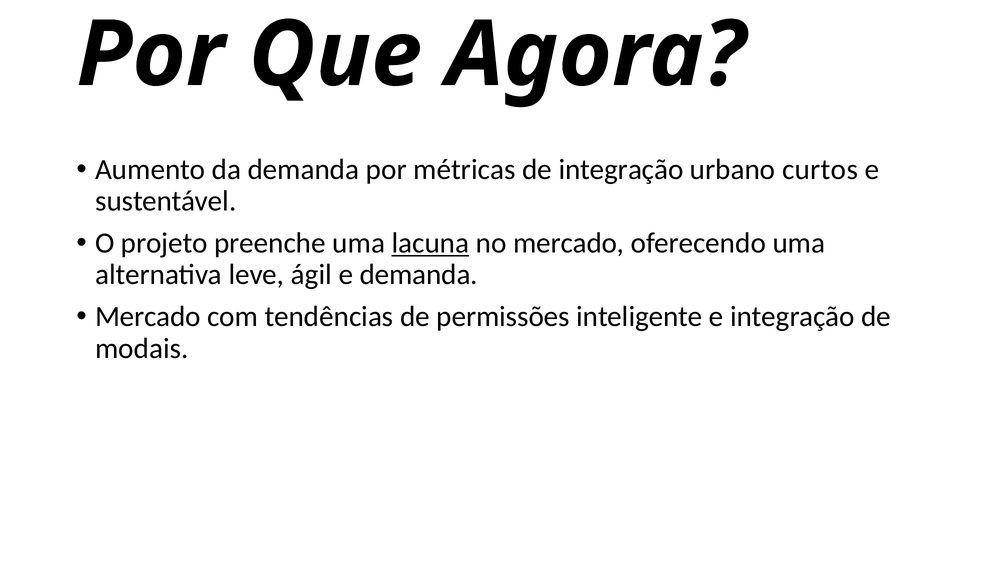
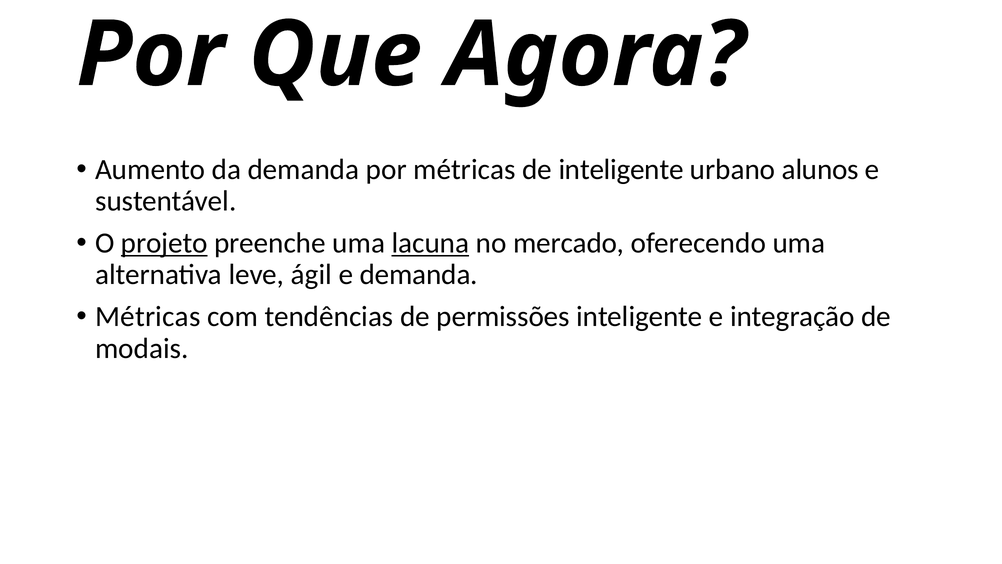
de integração: integração -> inteligente (621, 169)
curtos: curtos -> alunos (820, 169)
projeto underline: none -> present (164, 243)
Mercado: Mercado -> Métricas (148, 317)
